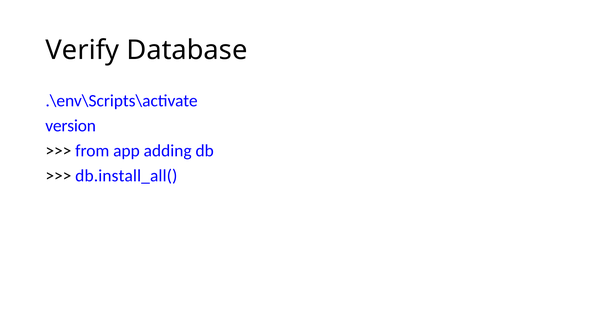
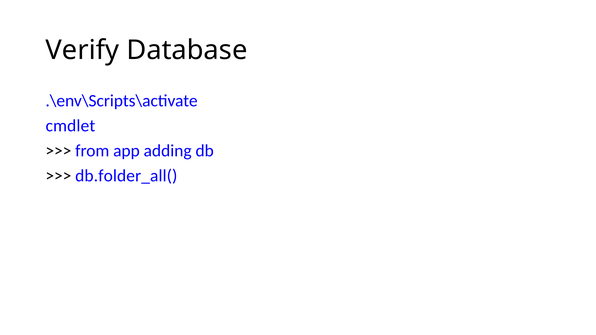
version: version -> cmdlet (70, 126)
db.install_all(: db.install_all( -> db.folder_all( (126, 176)
